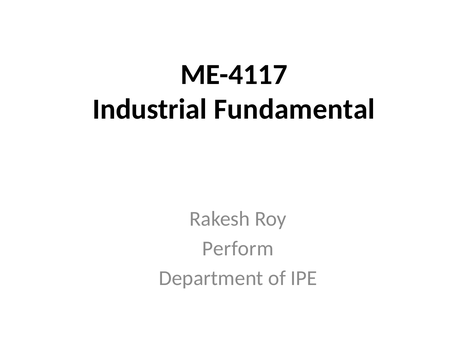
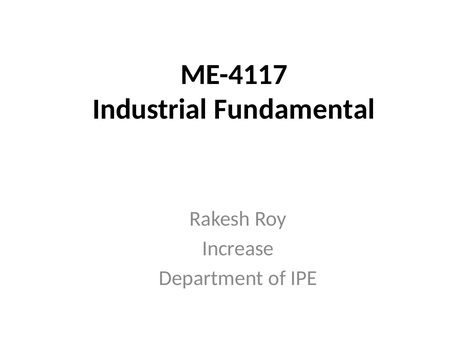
Perform: Perform -> Increase (238, 248)
